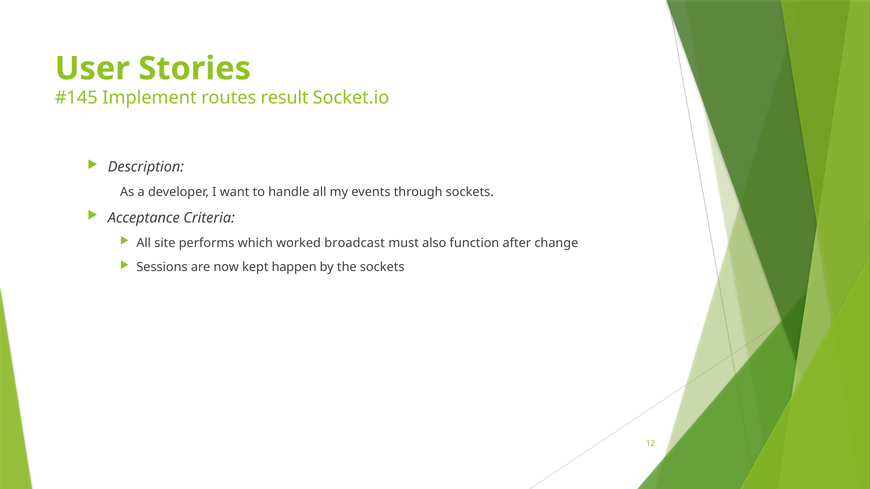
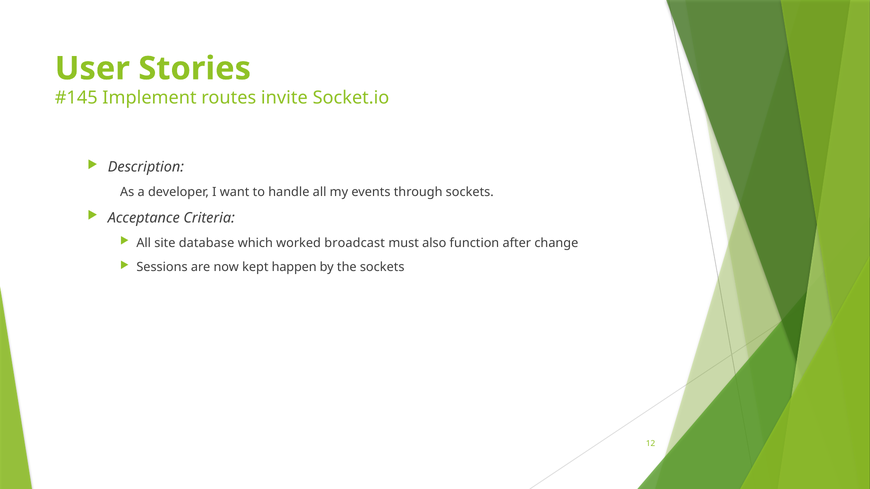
result: result -> invite (284, 98)
performs: performs -> database (207, 243)
